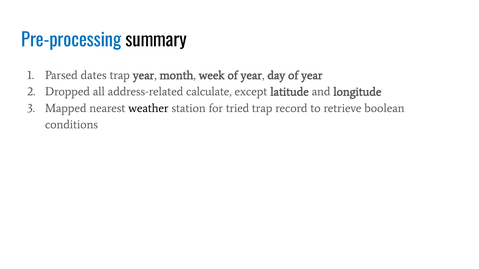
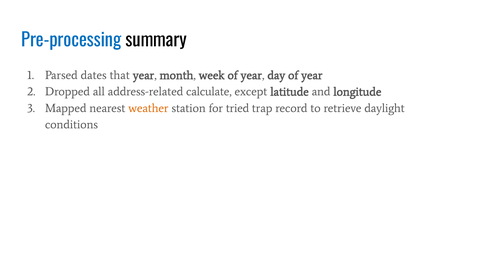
dates trap: trap -> that (120, 75)
weather colour: black -> orange (148, 108)
boolean: boolean -> daylight (384, 108)
